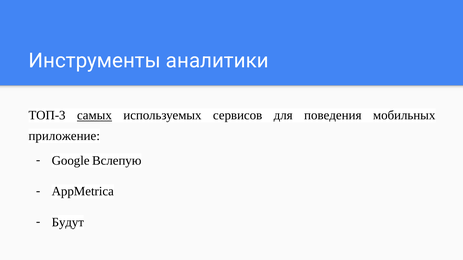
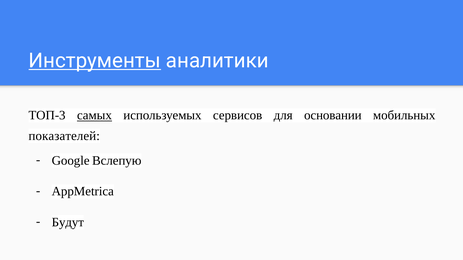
Инструменты underline: none -> present (95, 61)
поведения: поведения -> основании (333, 116)
приложение: приложение -> показателей (64, 136)
